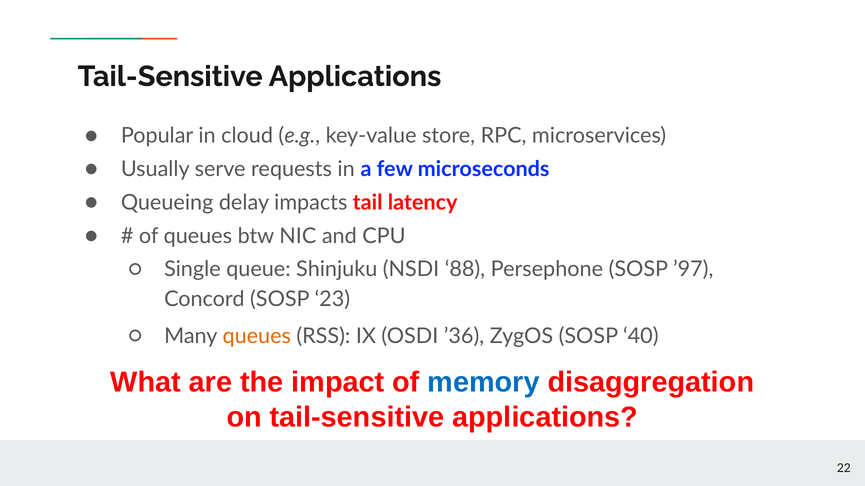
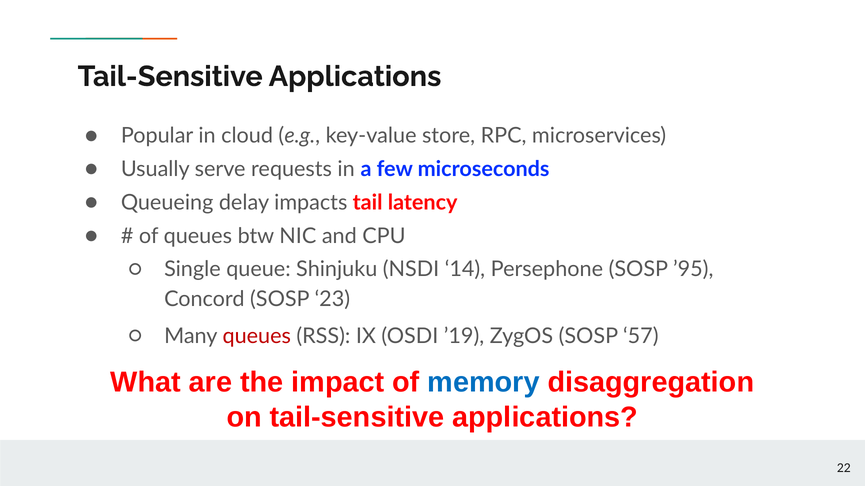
88: 88 -> 14 (465, 270)
’97: ’97 -> ’95 (693, 270)
queues colour: orange -> red (257, 337)
’36: ’36 -> ’19 (464, 337)
40: 40 -> 57 (641, 337)
